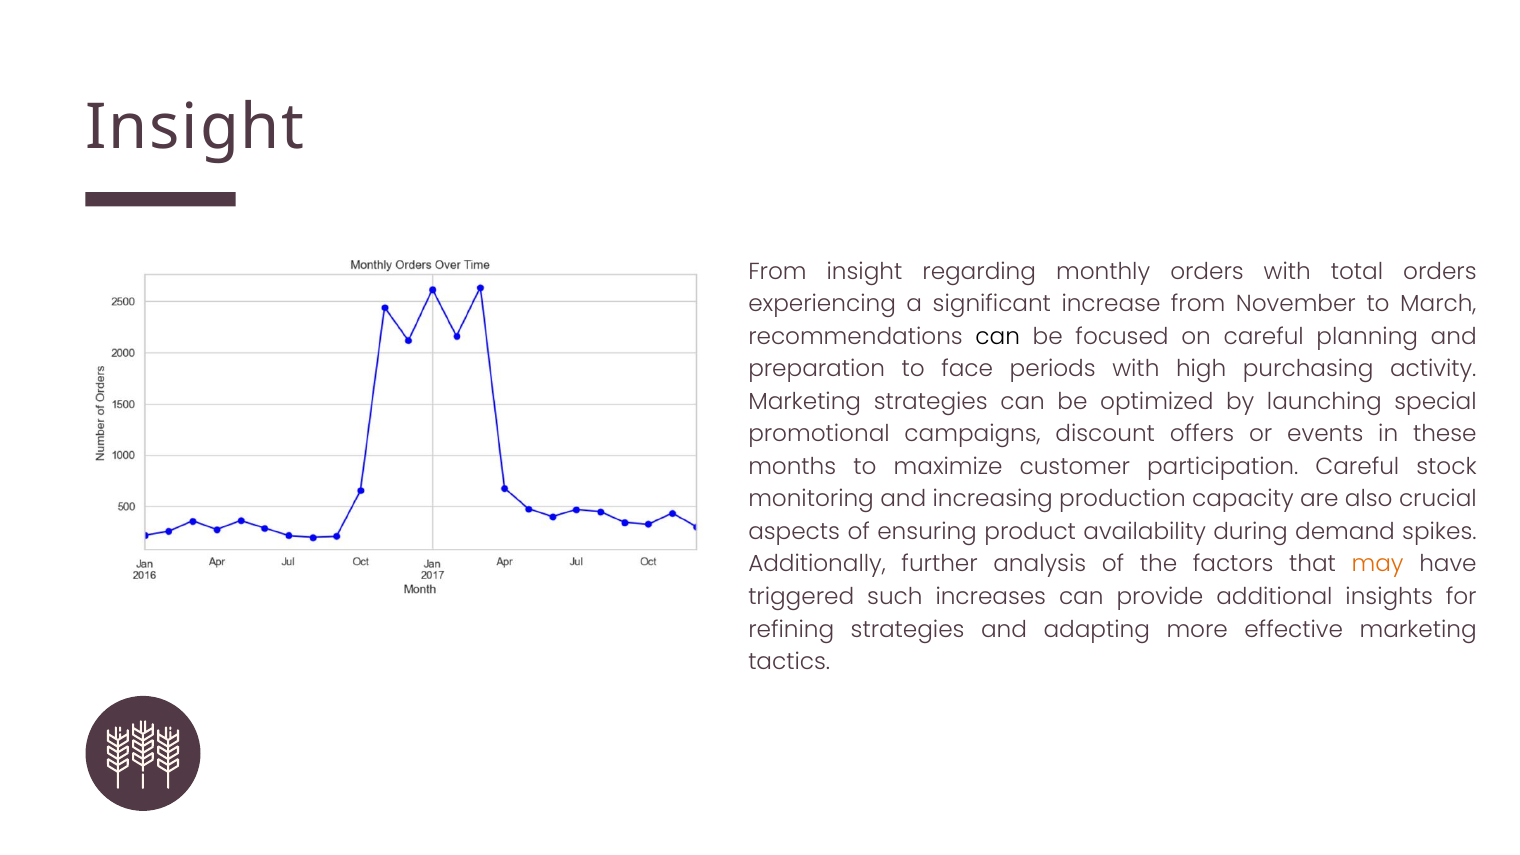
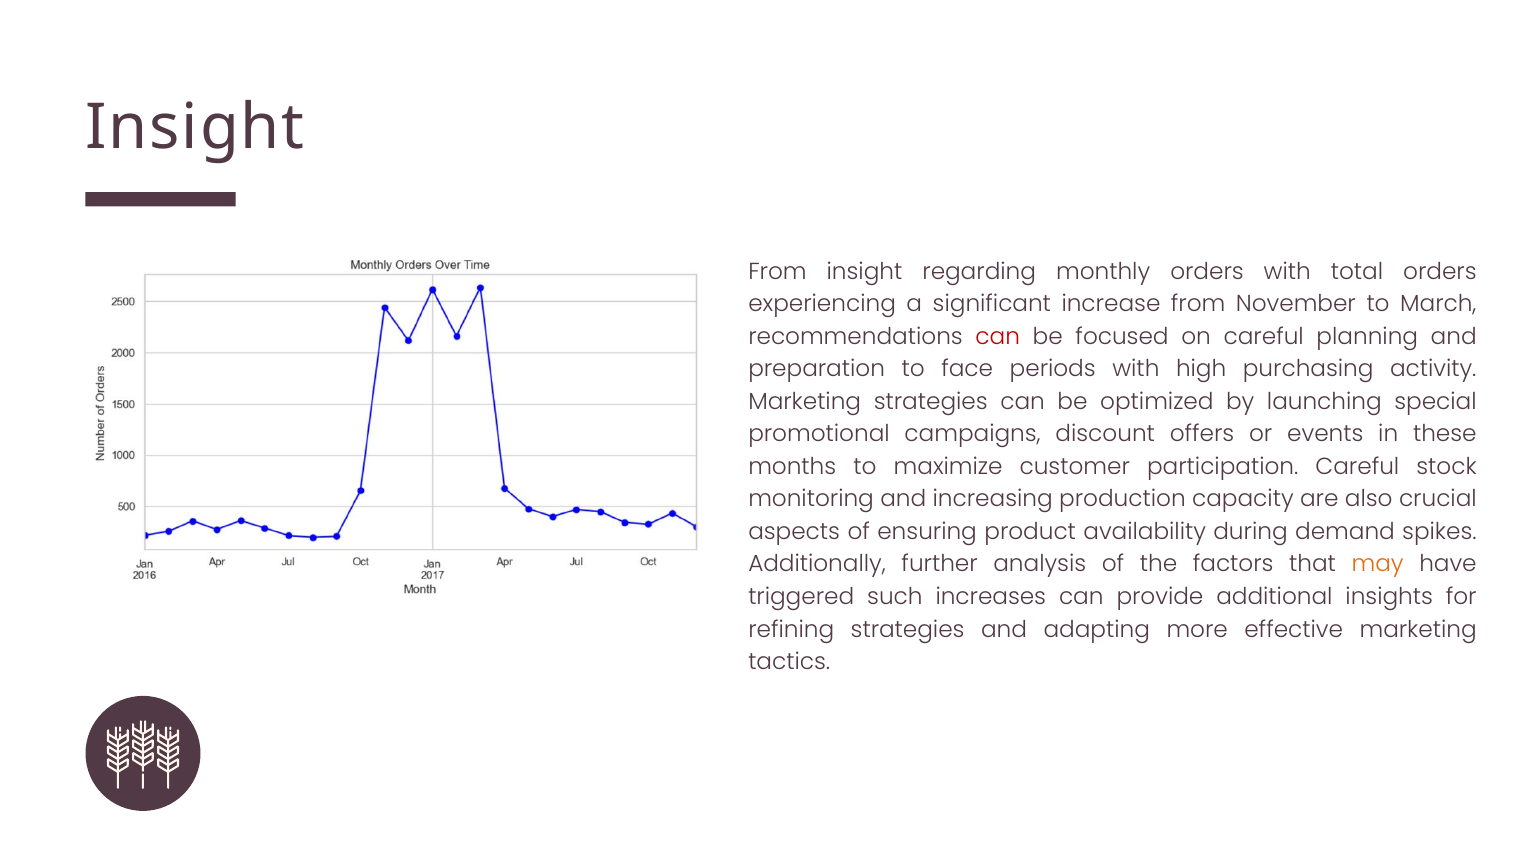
can colour: black -> red (998, 337)
